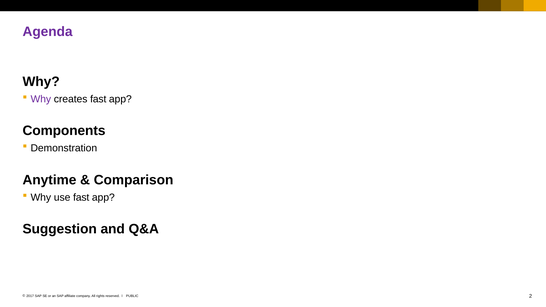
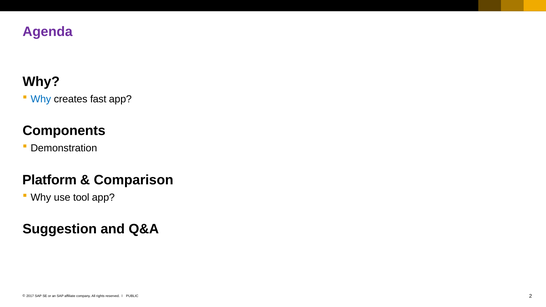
Why colour: purple -> blue (41, 99)
Anytime: Anytime -> Platform (50, 180)
use fast: fast -> tool (81, 197)
